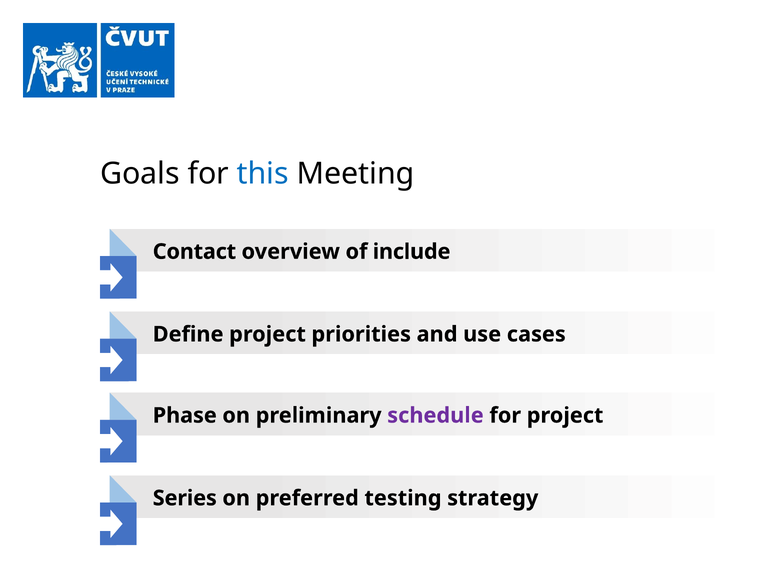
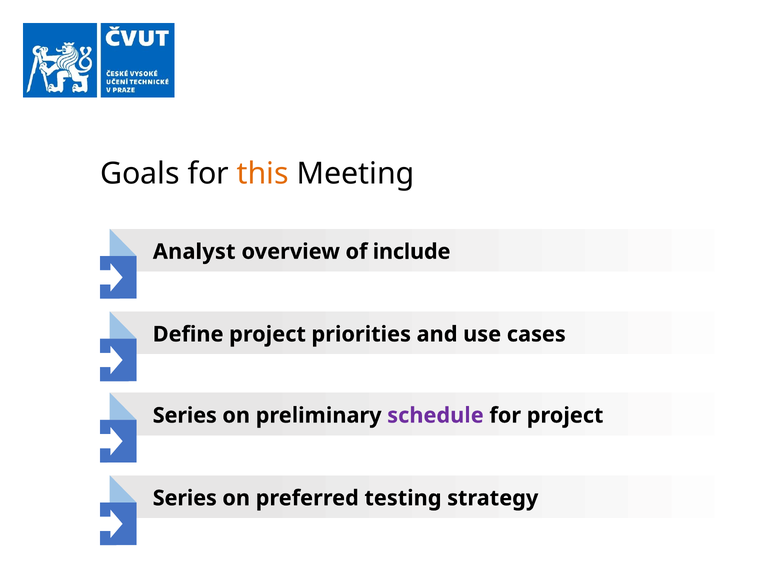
this colour: blue -> orange (263, 174)
Contact: Contact -> Analyst (194, 252)
Phase: Phase -> Series (185, 415)
